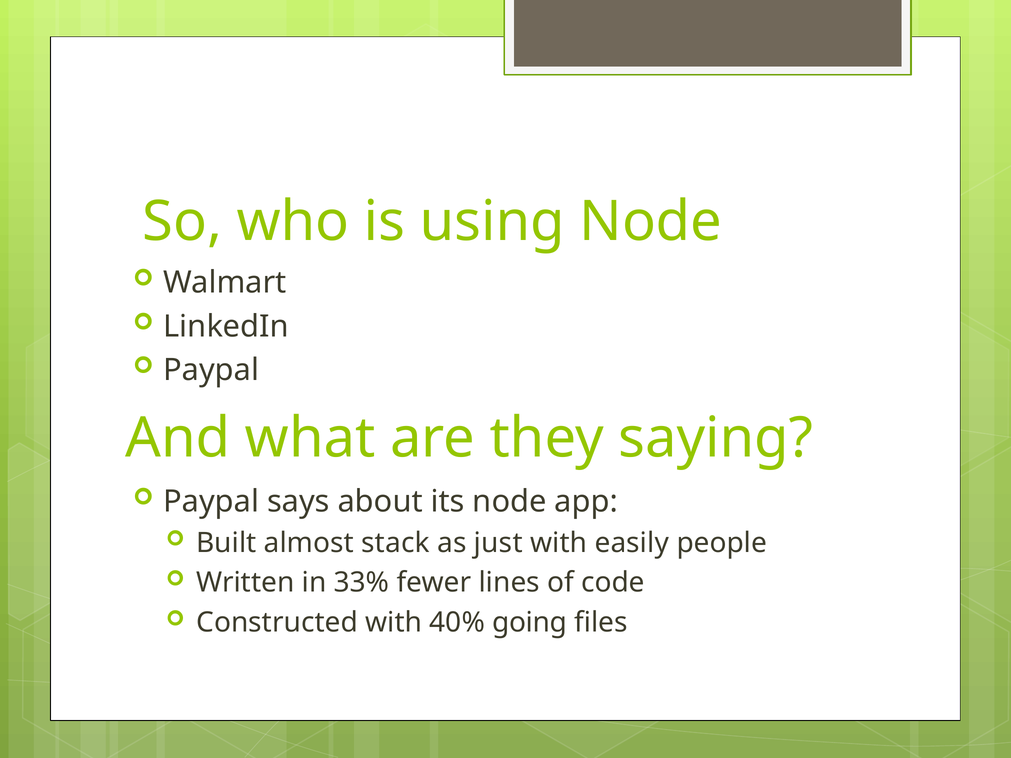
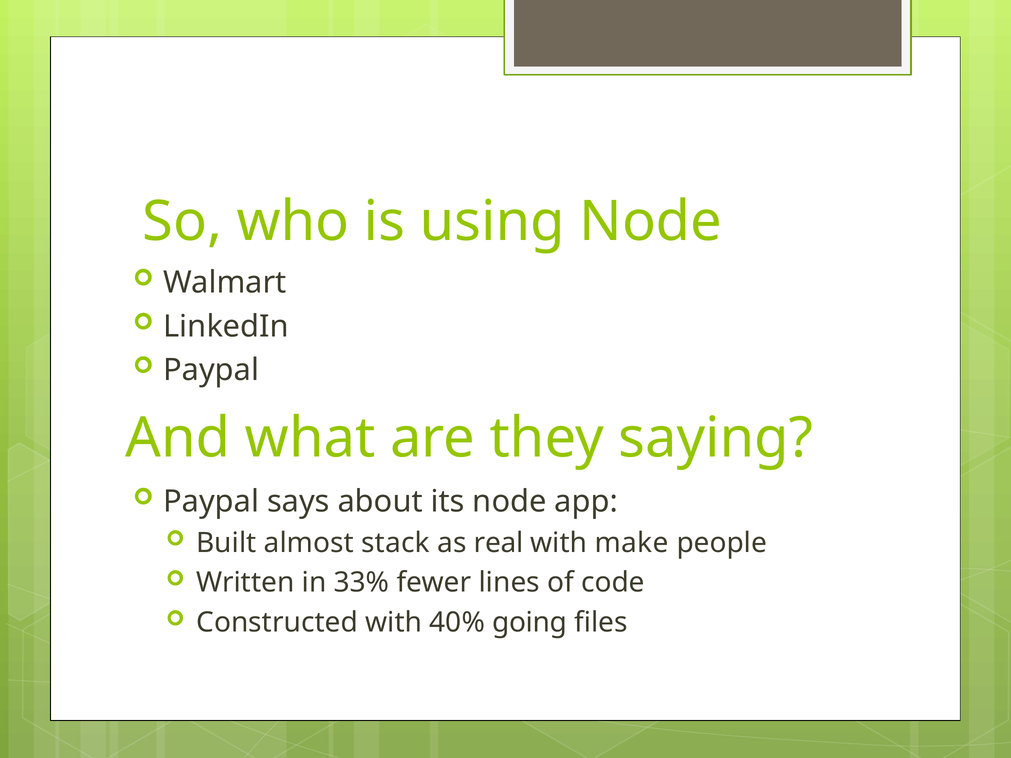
just: just -> real (499, 543)
easily: easily -> make (632, 543)
